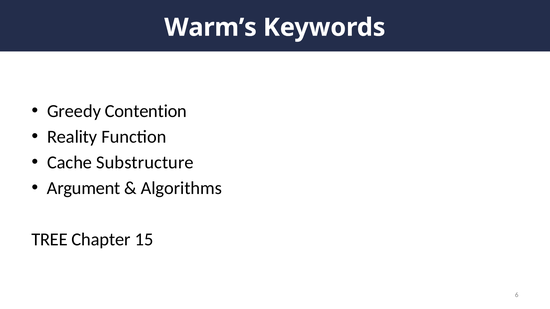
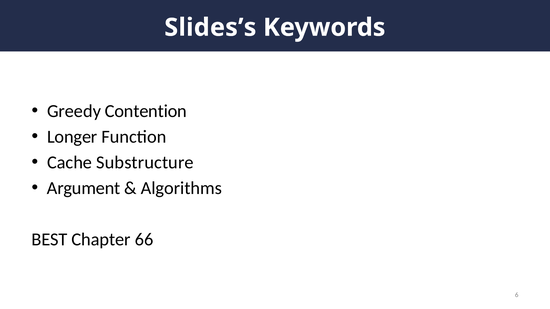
Warm’s: Warm’s -> Slides’s (210, 28)
Reality: Reality -> Longer (72, 137)
TREE: TREE -> BEST (50, 240)
15: 15 -> 66 (144, 240)
